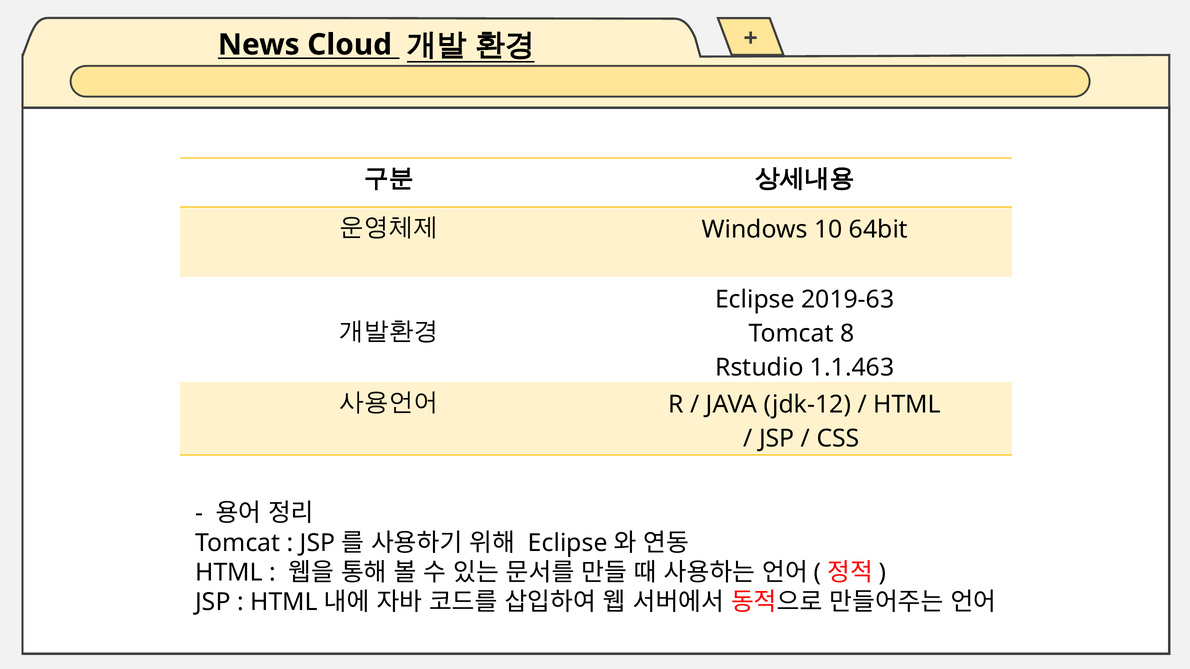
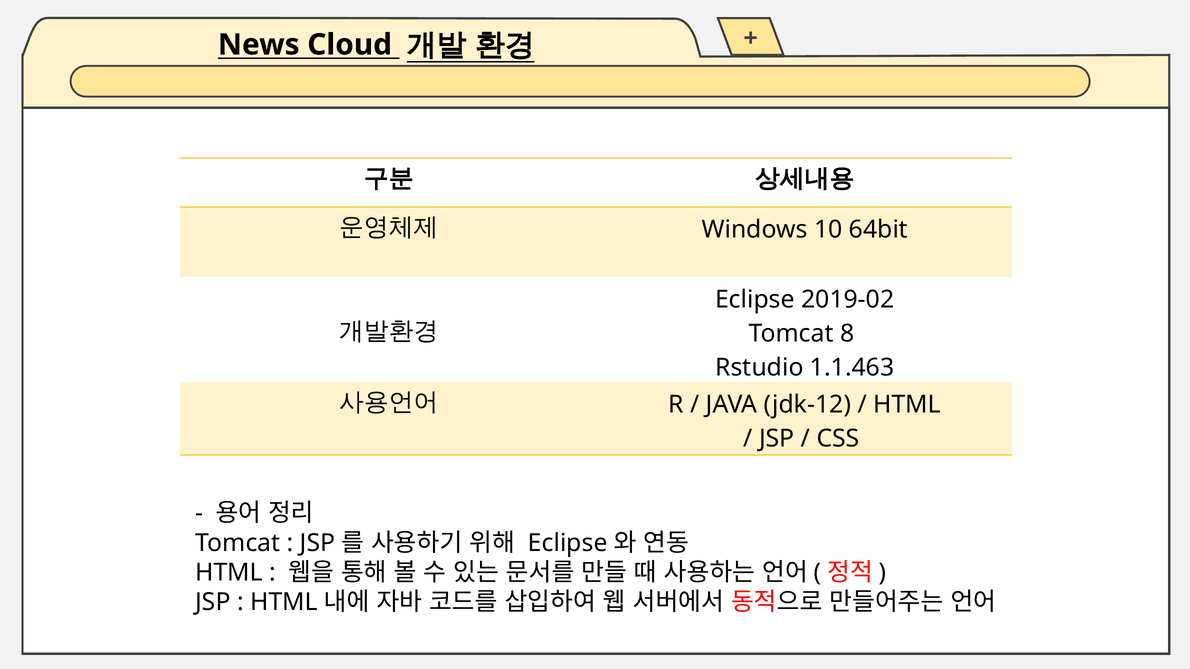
2019-63: 2019-63 -> 2019-02 (848, 300)
